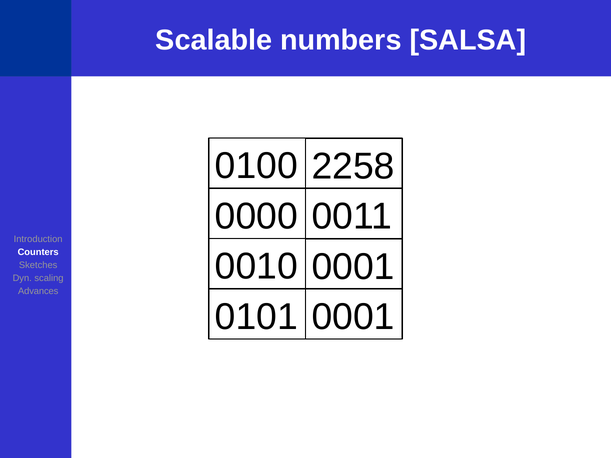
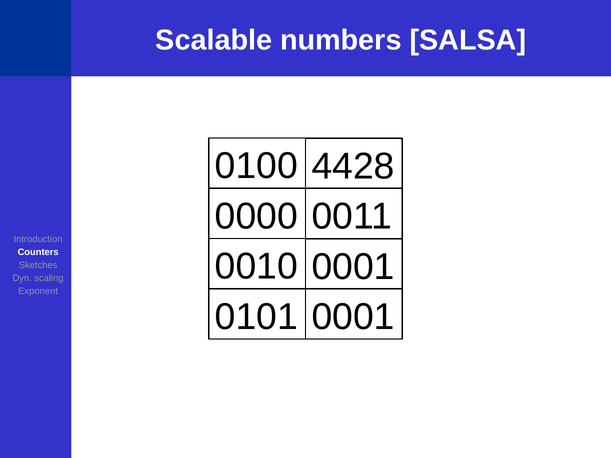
2258: 2258 -> 4428 (353, 166)
Advances: Advances -> Exponent (38, 291)
